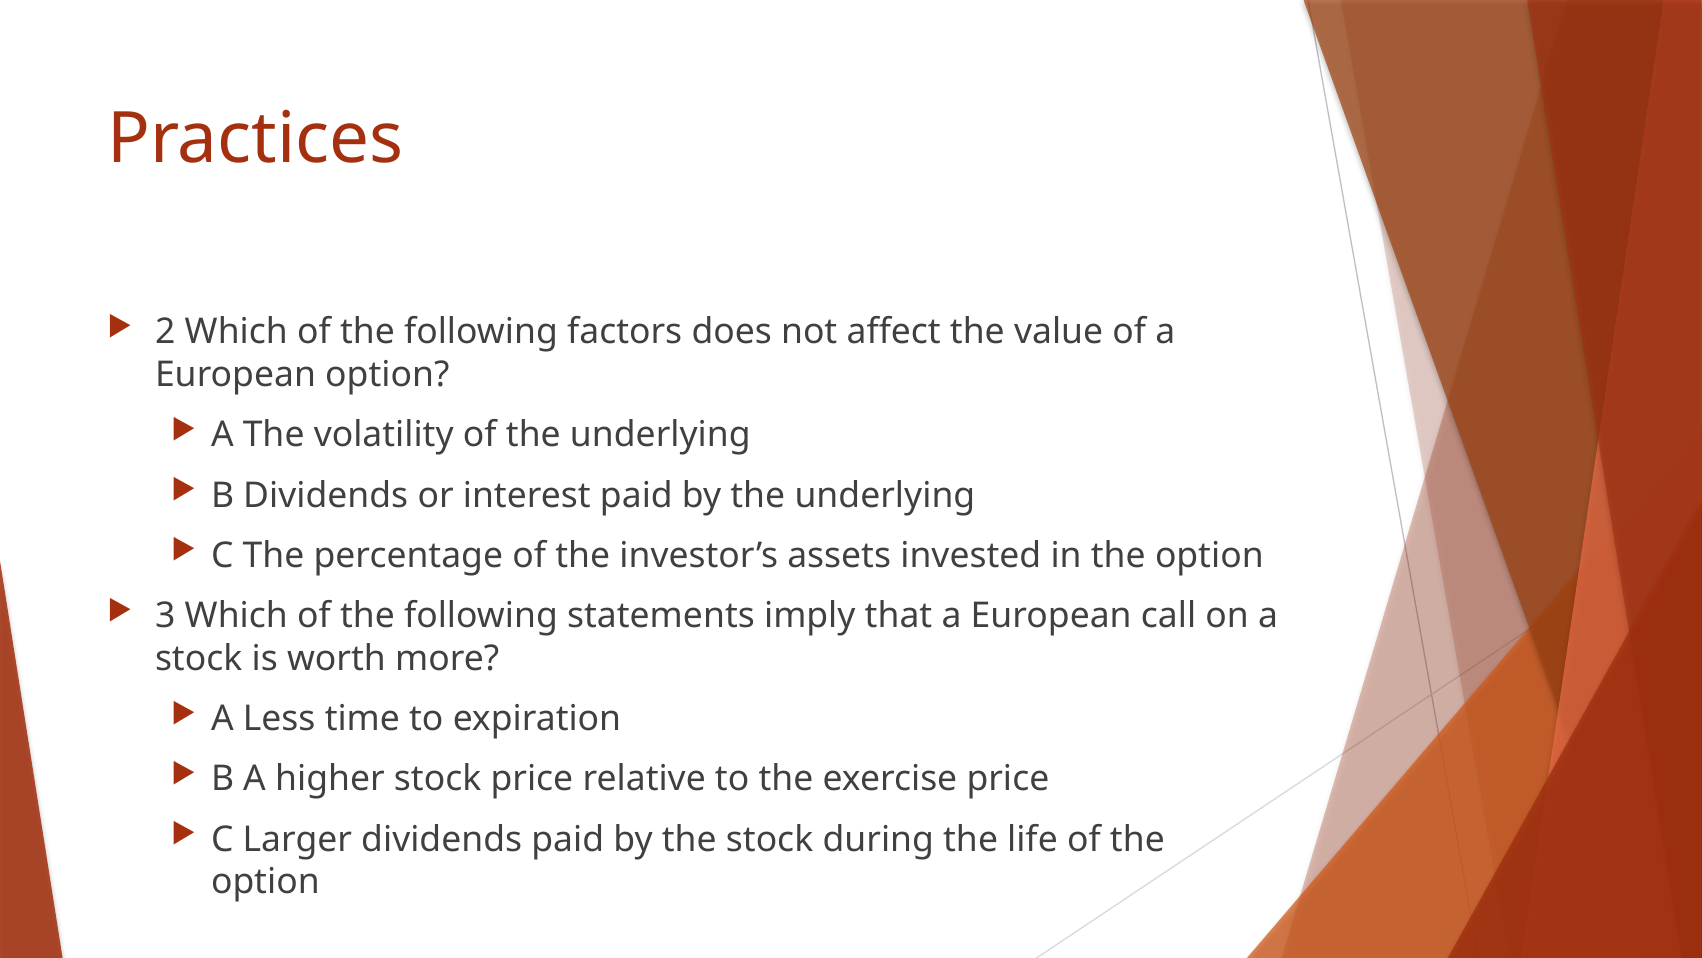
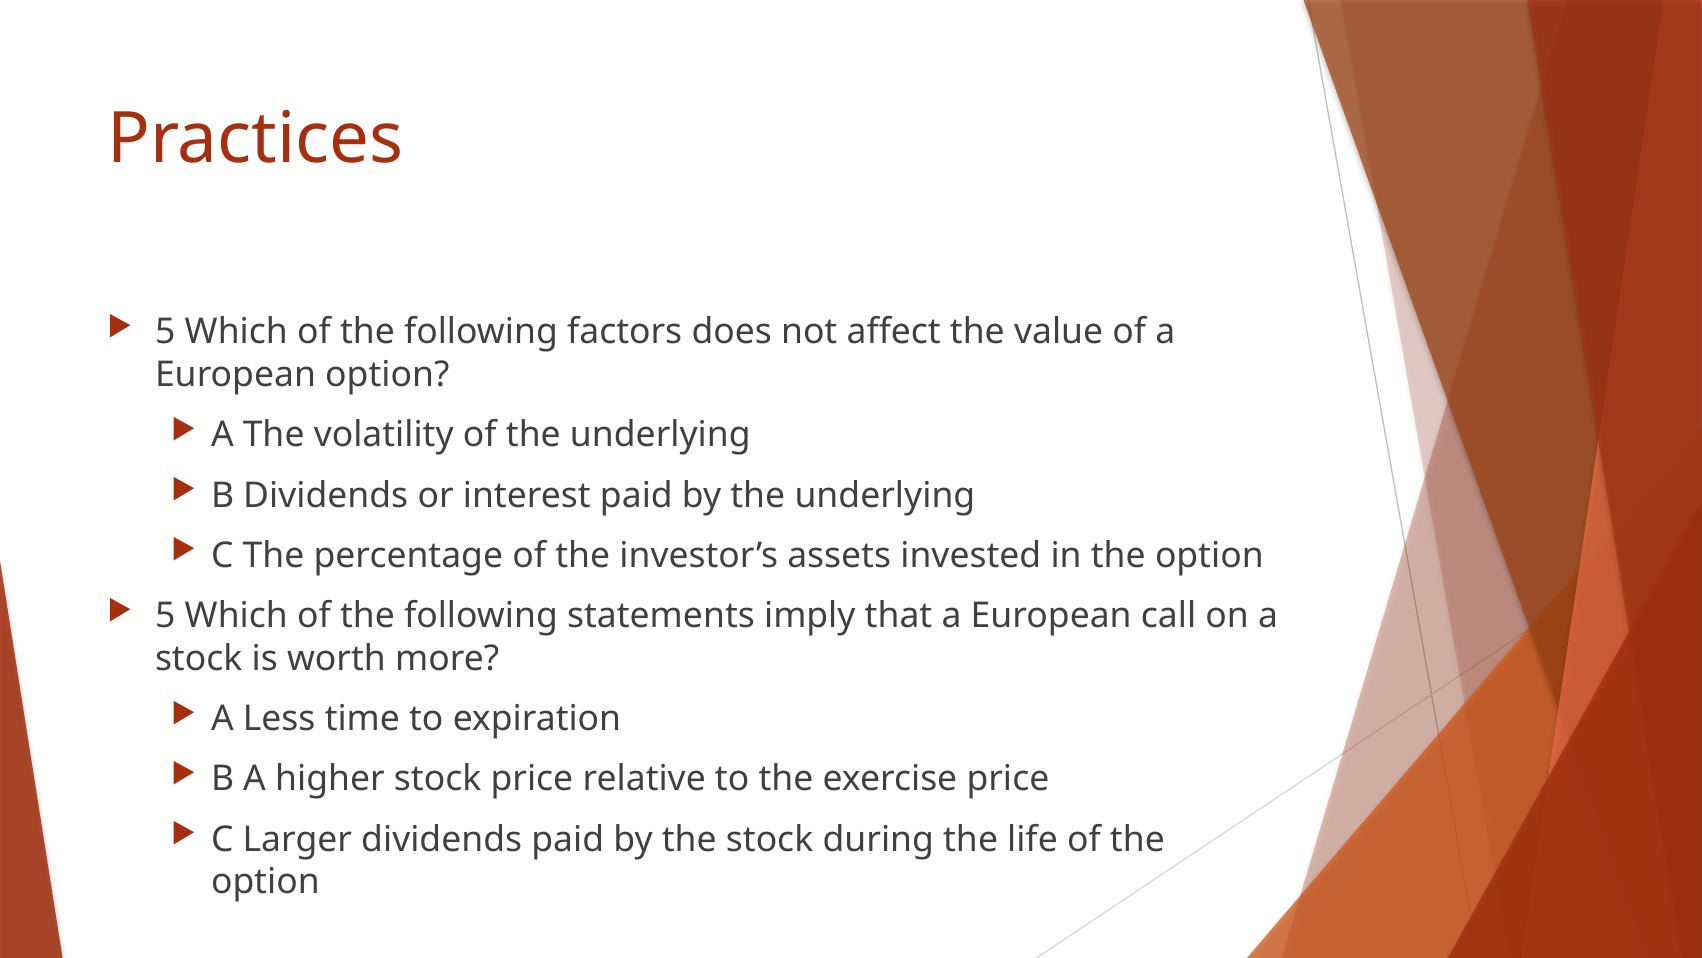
2: 2 -> 5 (165, 332)
3: 3 -> 5 (165, 616)
